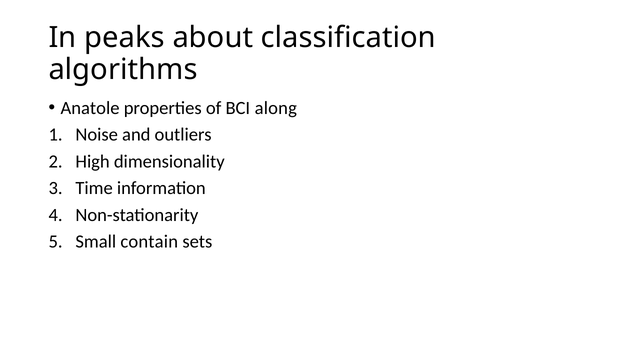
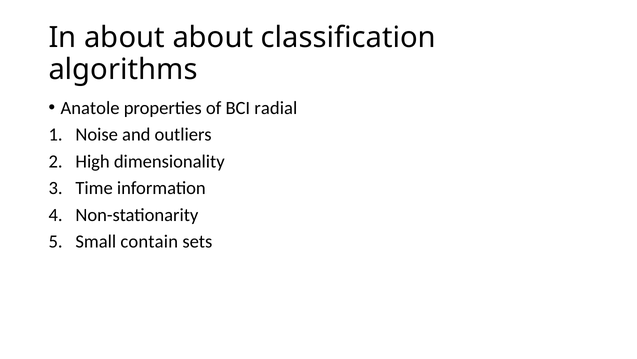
In peaks: peaks -> about (124, 38)
along: along -> radial (276, 108)
